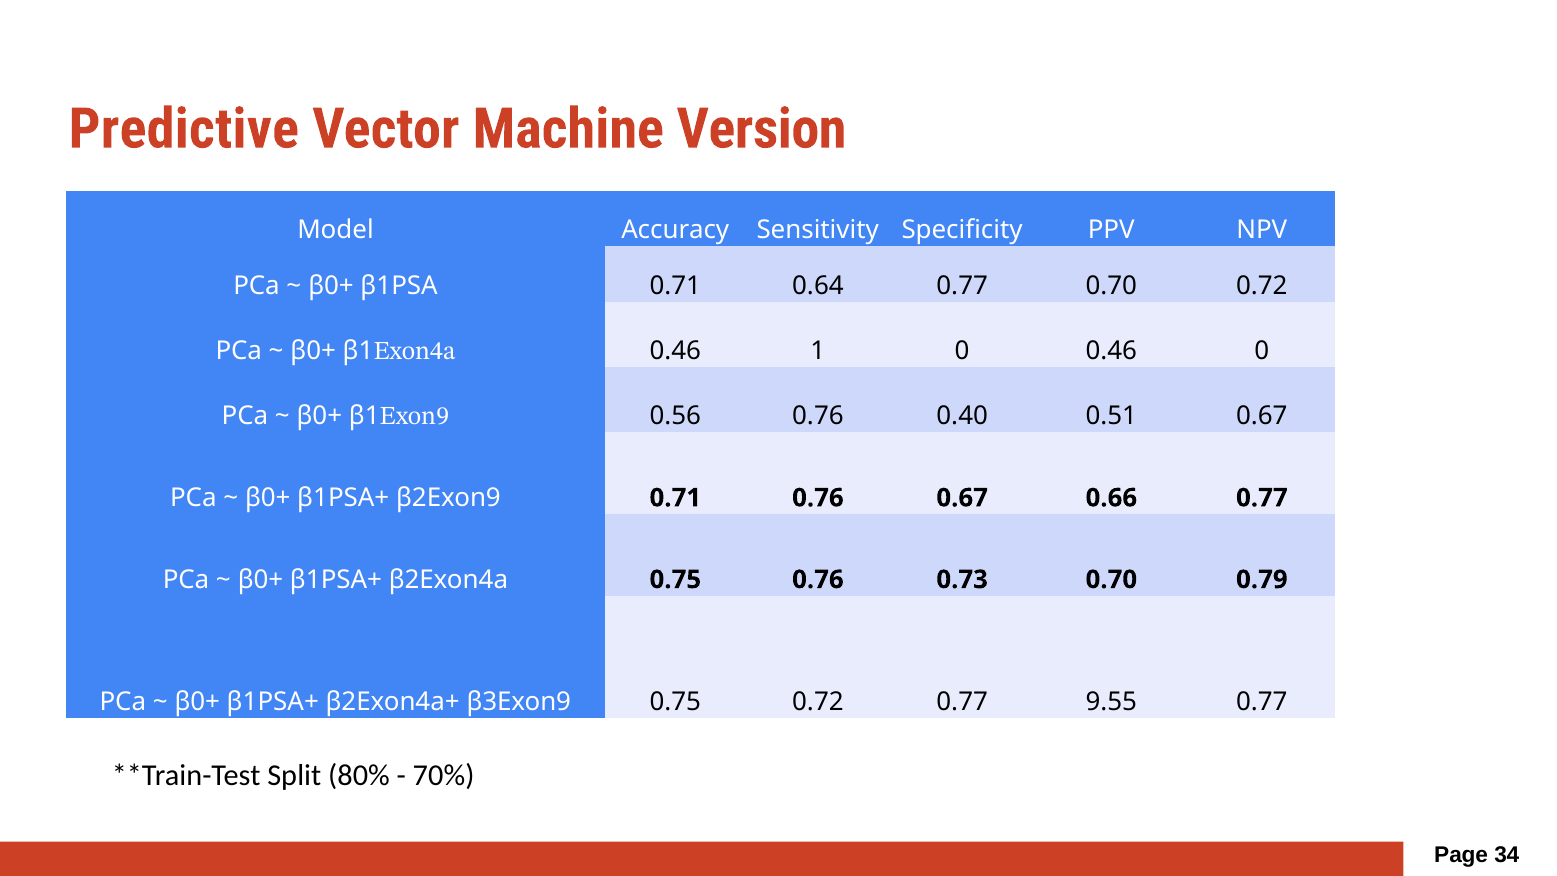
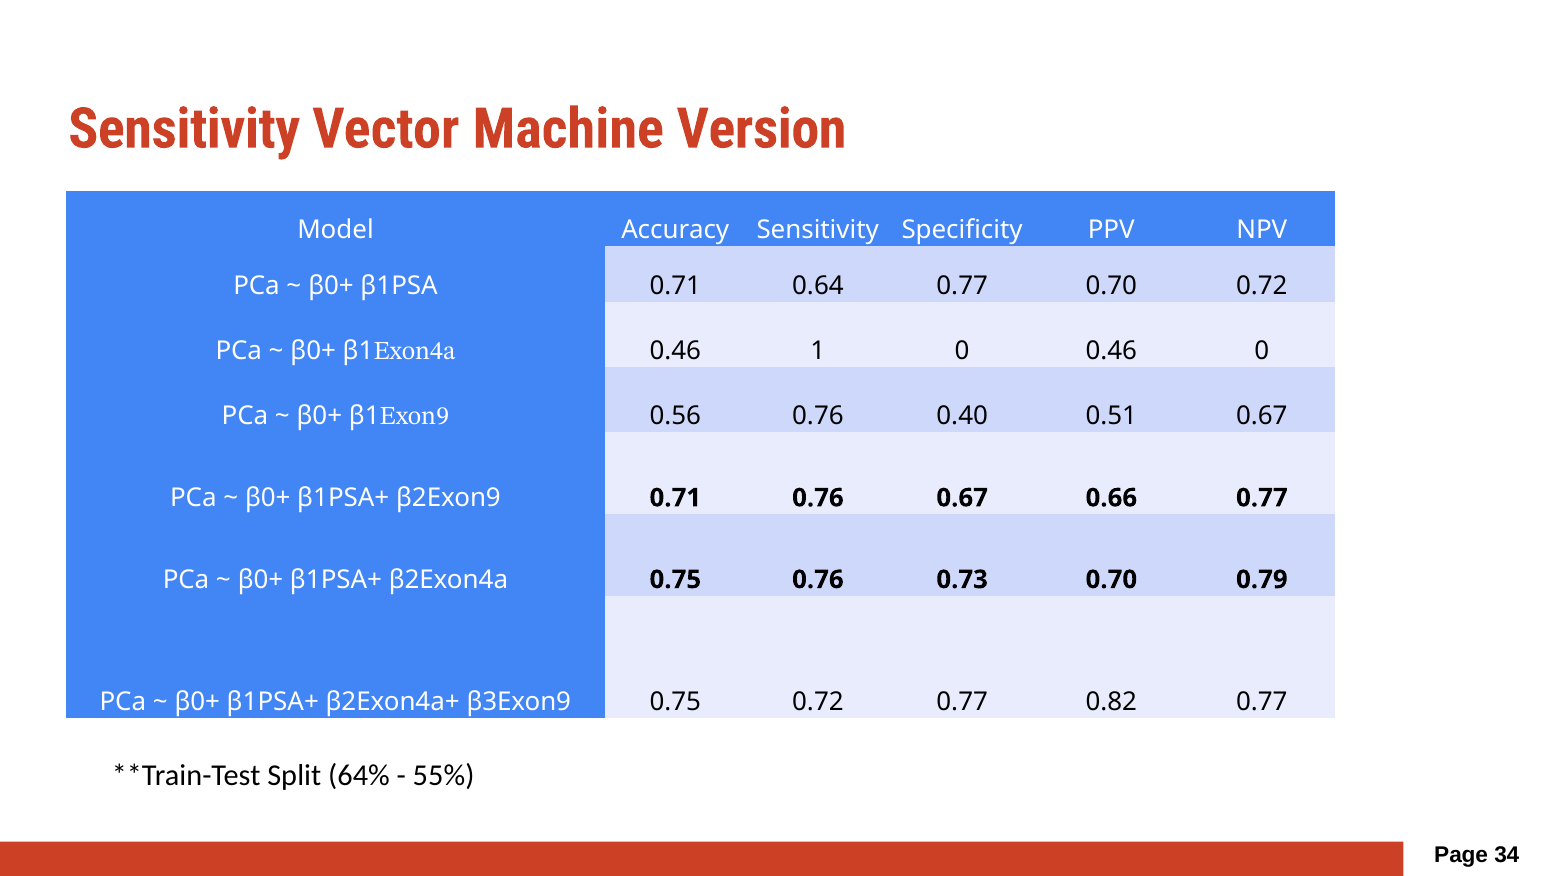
Predictive: Predictive -> Sensitivity (184, 129)
9.55: 9.55 -> 0.82 (1111, 702)
80%: 80% -> 64% (359, 776)
70%: 70% -> 55% (444, 776)
